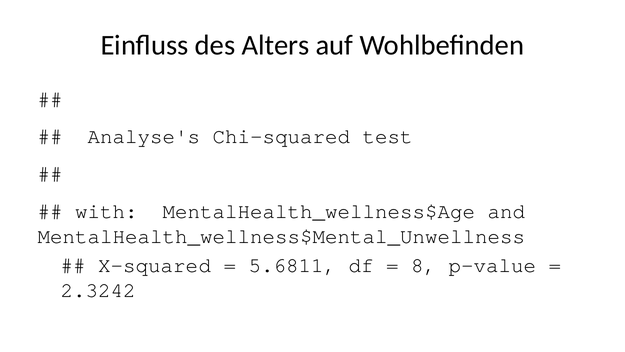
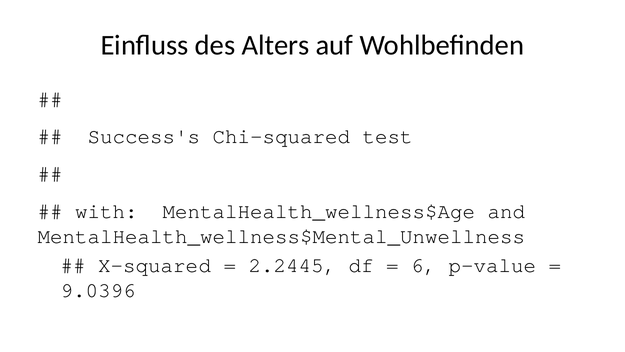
Analyse's: Analyse's -> Success's (144, 136)
5.6811: 5.6811 -> 2.2445 (292, 265)
8: 8 -> 6 (424, 265)
2.3242: 2.3242 -> 9.0396 (98, 290)
